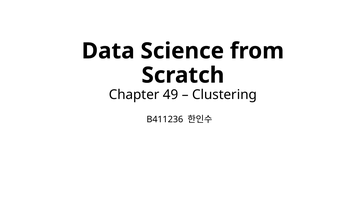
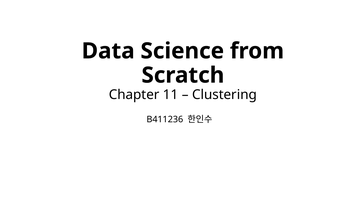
49: 49 -> 11 (171, 95)
